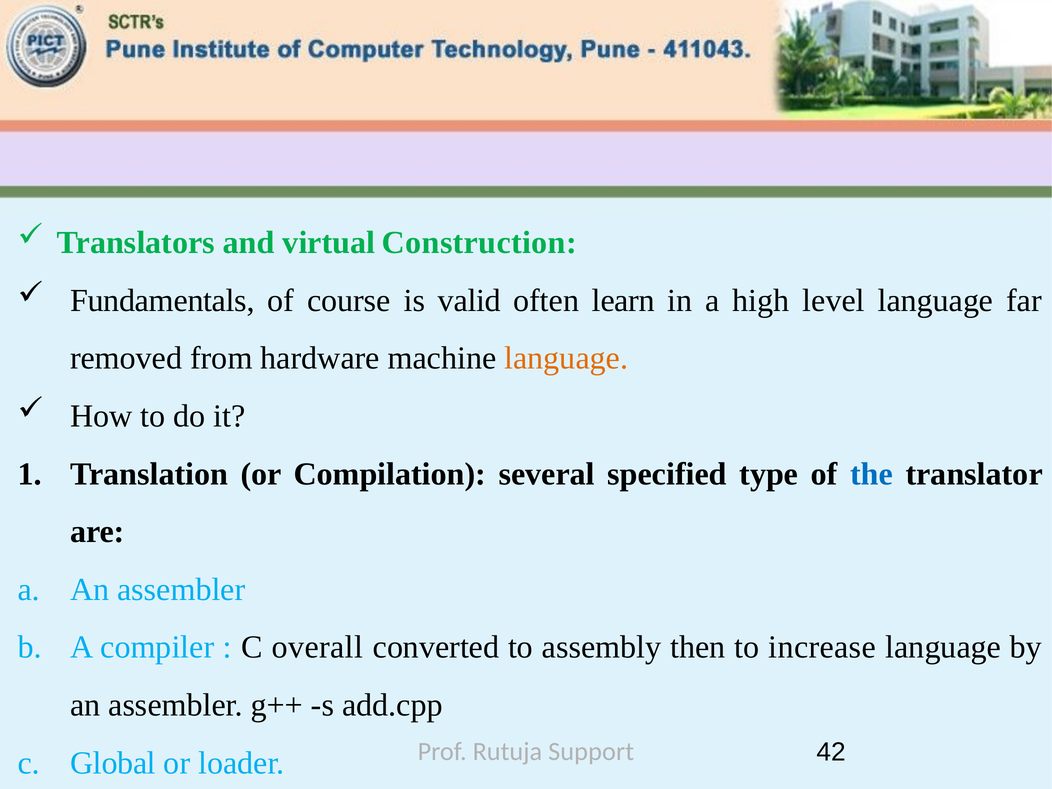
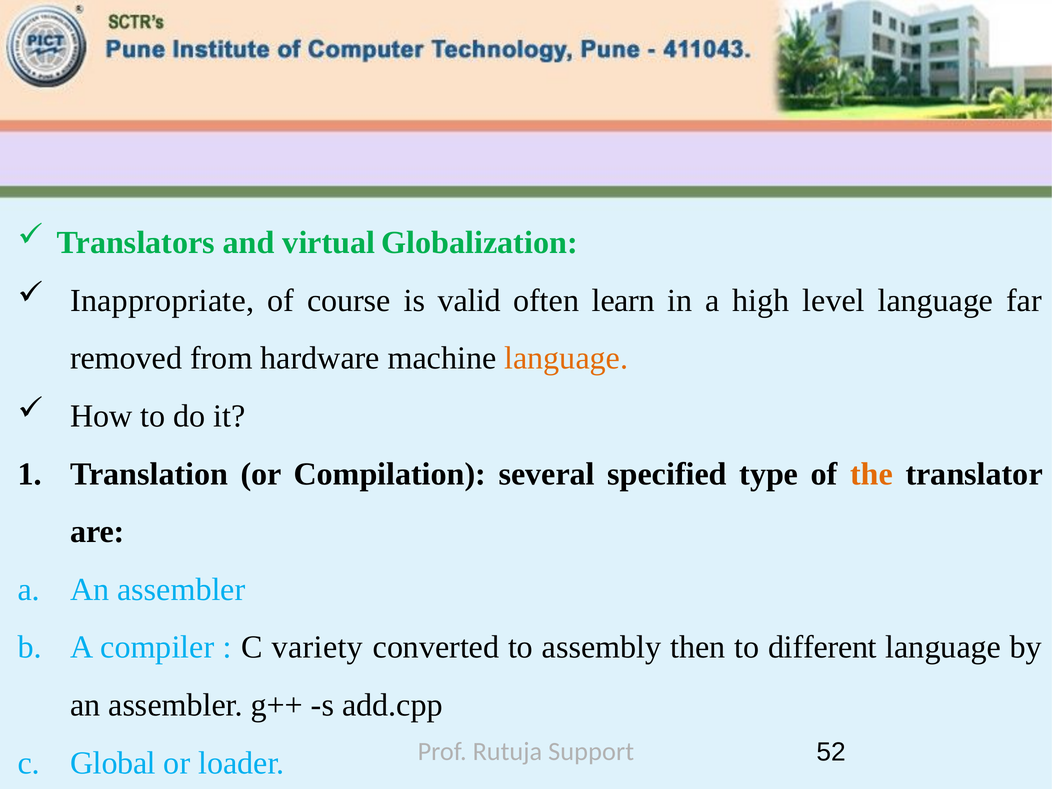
Construction: Construction -> Globalization (480, 243)
Fundamentals: Fundamentals -> Inappropriate (162, 300)
the colour: blue -> orange (872, 474)
overall: overall -> variety (317, 647)
increase: increase -> different (822, 647)
42: 42 -> 52 (831, 752)
